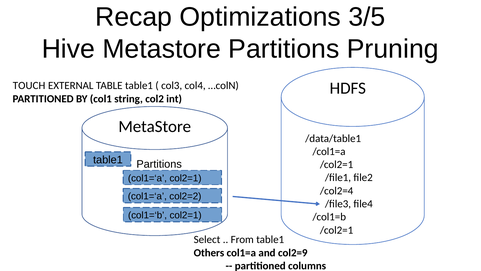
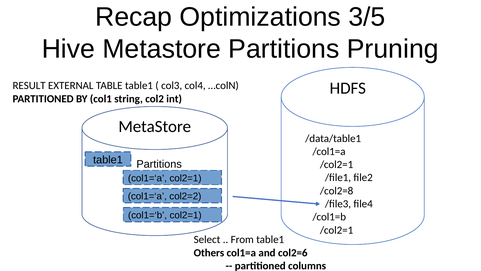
TOUCH: TOUCH -> RESULT (29, 86)
/col2=4: /col2=4 -> /col2=8 (337, 191)
col2=9: col2=9 -> col2=6 (293, 252)
